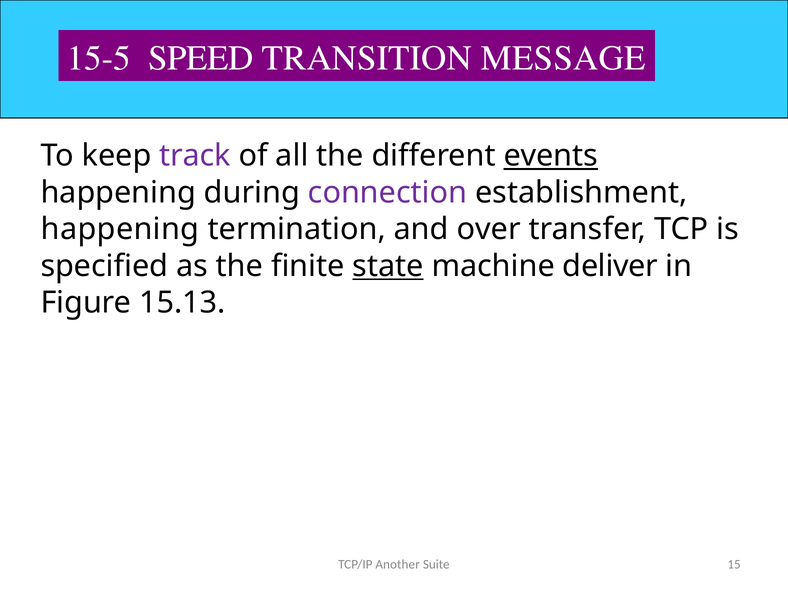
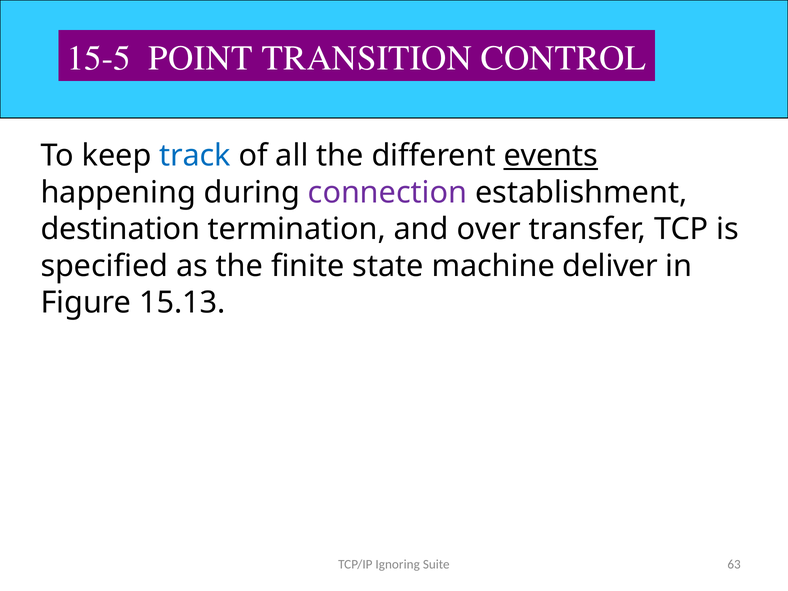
SPEED: SPEED -> POINT (201, 58)
MESSAGE: MESSAGE -> CONTROL (563, 58)
track colour: purple -> blue (195, 156)
happening: happening -> destination (120, 229)
state underline: present -> none (388, 266)
Another: Another -> Ignoring (398, 564)
15: 15 -> 63 (734, 564)
